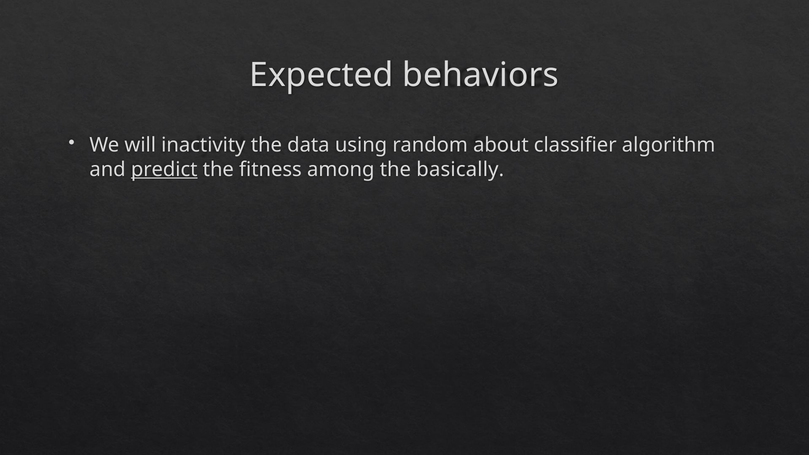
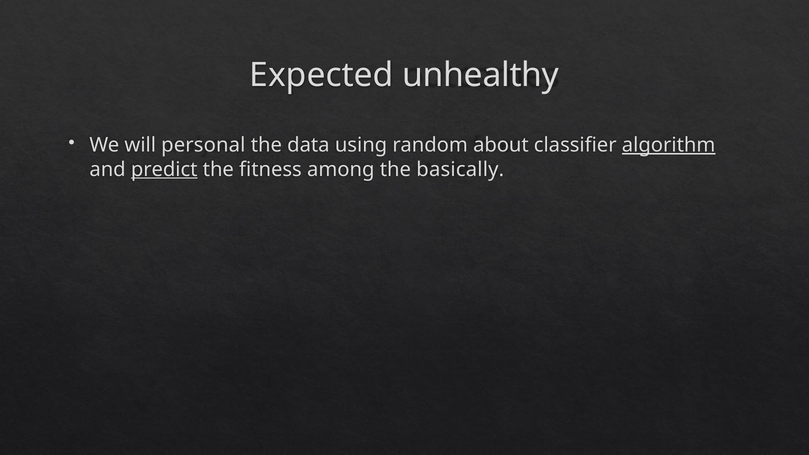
behaviors: behaviors -> unhealthy (481, 75)
inactivity: inactivity -> personal (203, 145)
algorithm underline: none -> present (669, 145)
